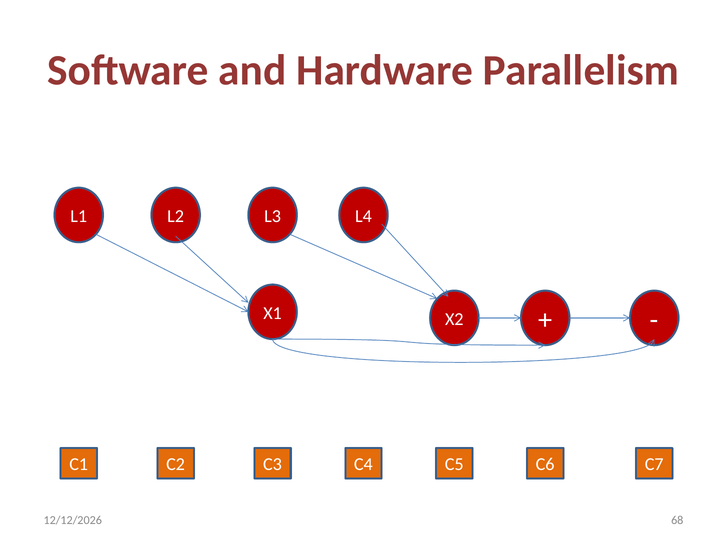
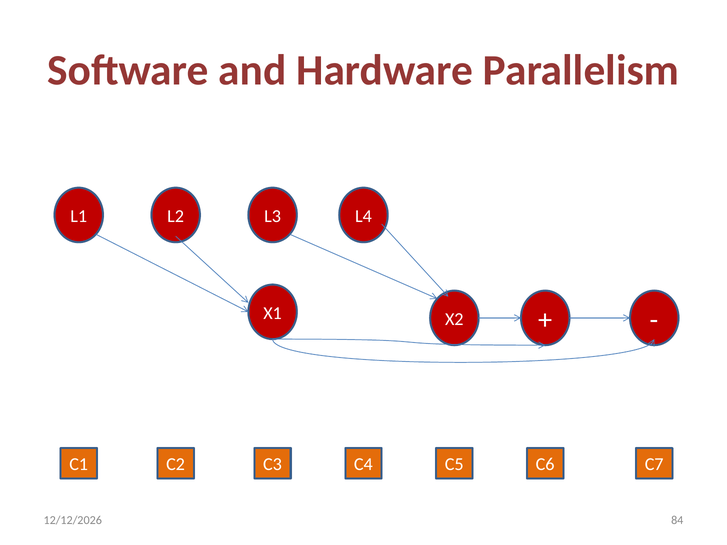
68: 68 -> 84 (677, 521)
